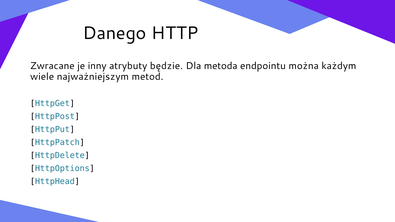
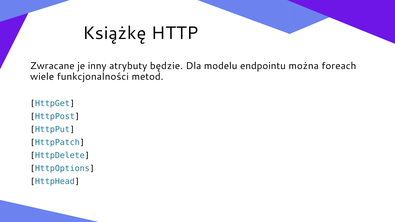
Danego: Danego -> Książkę (114, 33)
metoda: metoda -> modelu (221, 66)
każdym: każdym -> foreach (339, 66)
najważniejszym: najważniejszym -> funkcjonalności (93, 77)
